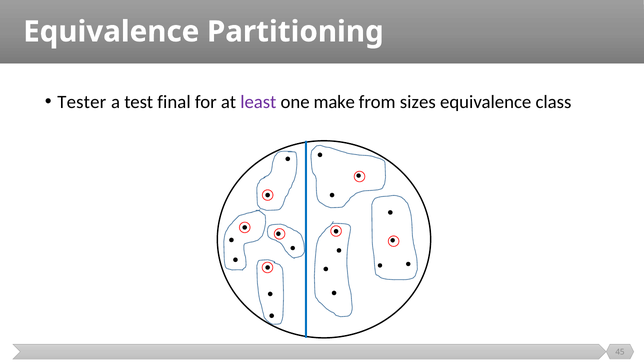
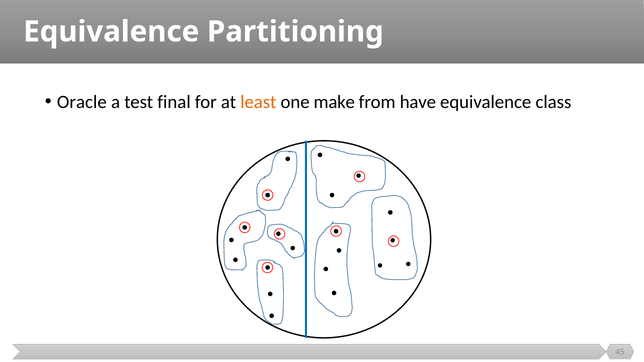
Tester: Tester -> Oracle (82, 102)
least colour: purple -> orange (258, 102)
sizes: sizes -> have (418, 102)
